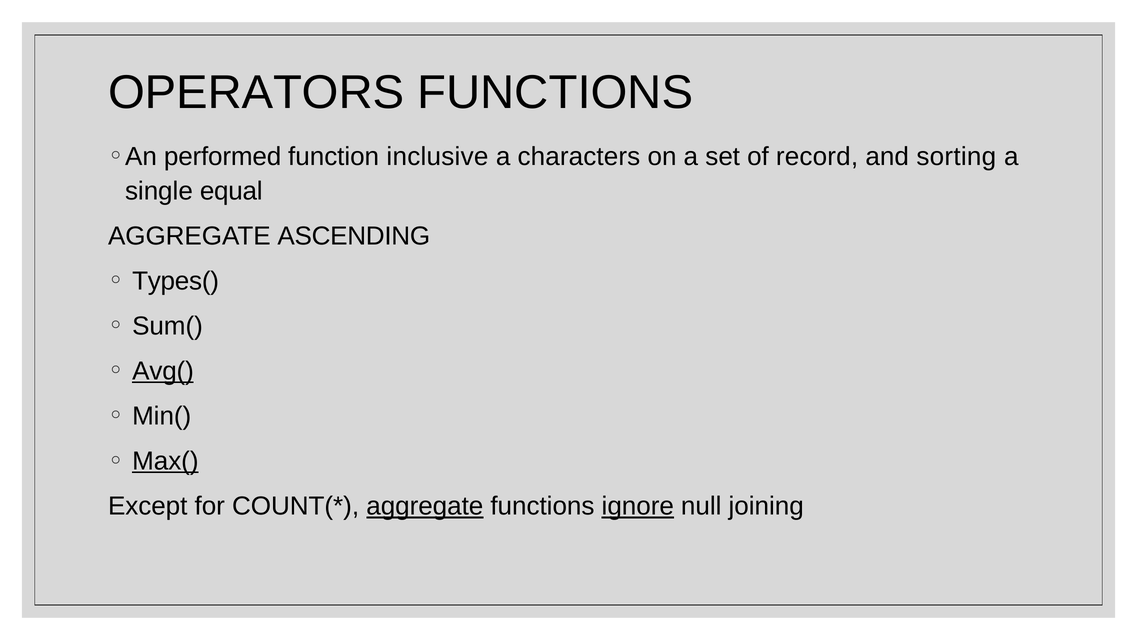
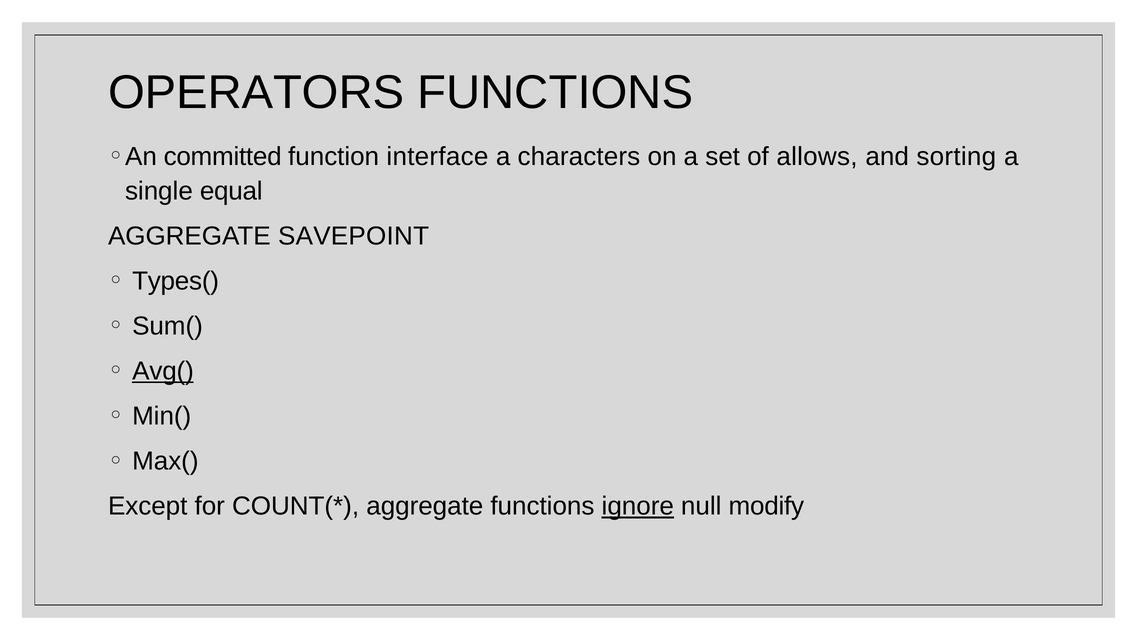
performed: performed -> committed (223, 156)
inclusive: inclusive -> interface (437, 156)
record: record -> allows (817, 156)
ASCENDING: ASCENDING -> SAVEPOINT (354, 236)
Max( underline: present -> none (165, 461)
aggregate underline: present -> none (425, 506)
joining: joining -> modify (766, 506)
